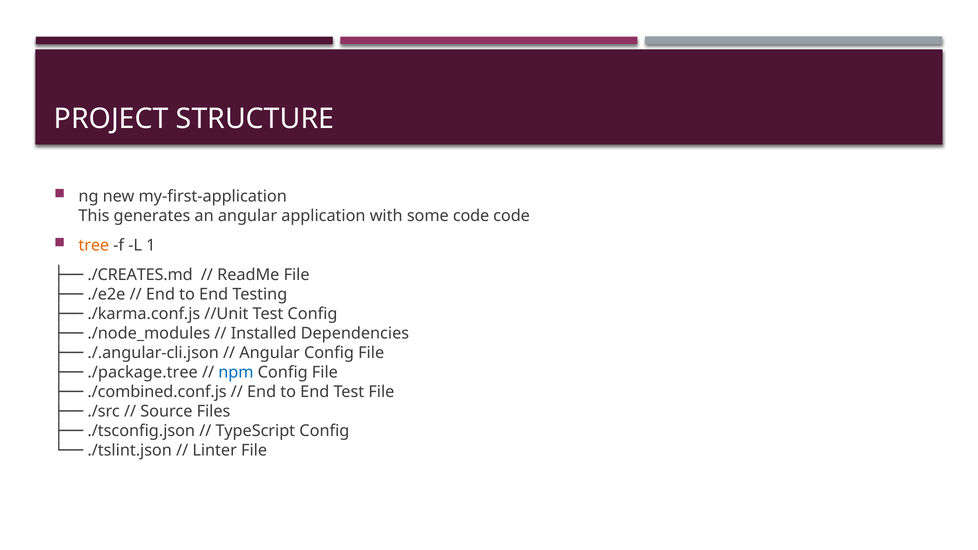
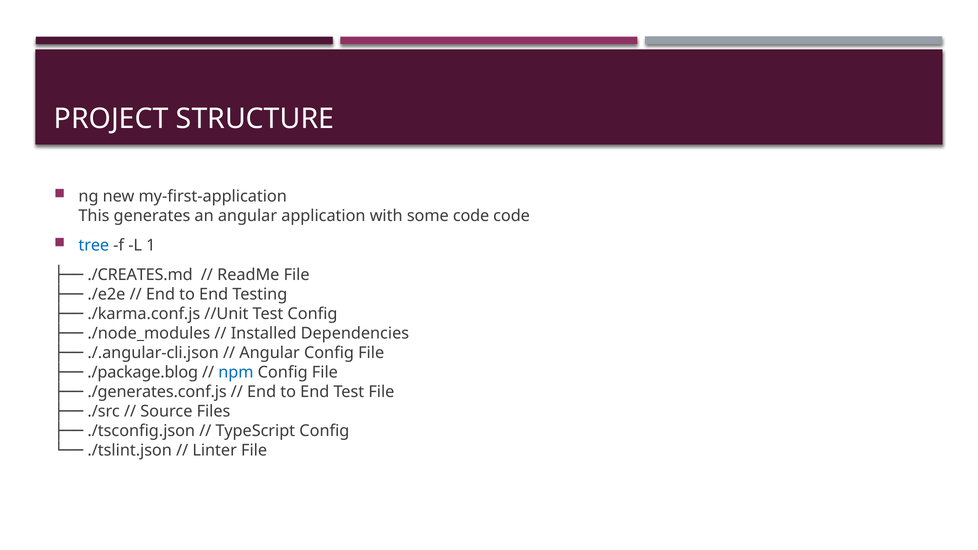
tree colour: orange -> blue (94, 245)
./package.tree: ./package.tree -> ./package.blog (143, 372)
./combined.conf.js: ./combined.conf.js -> ./generates.conf.js (157, 392)
